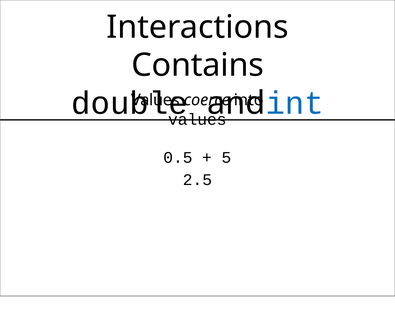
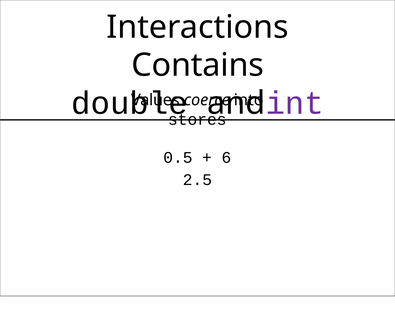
int colour: blue -> purple (295, 103)
values: values -> stores (197, 120)
5: 5 -> 6 (226, 158)
